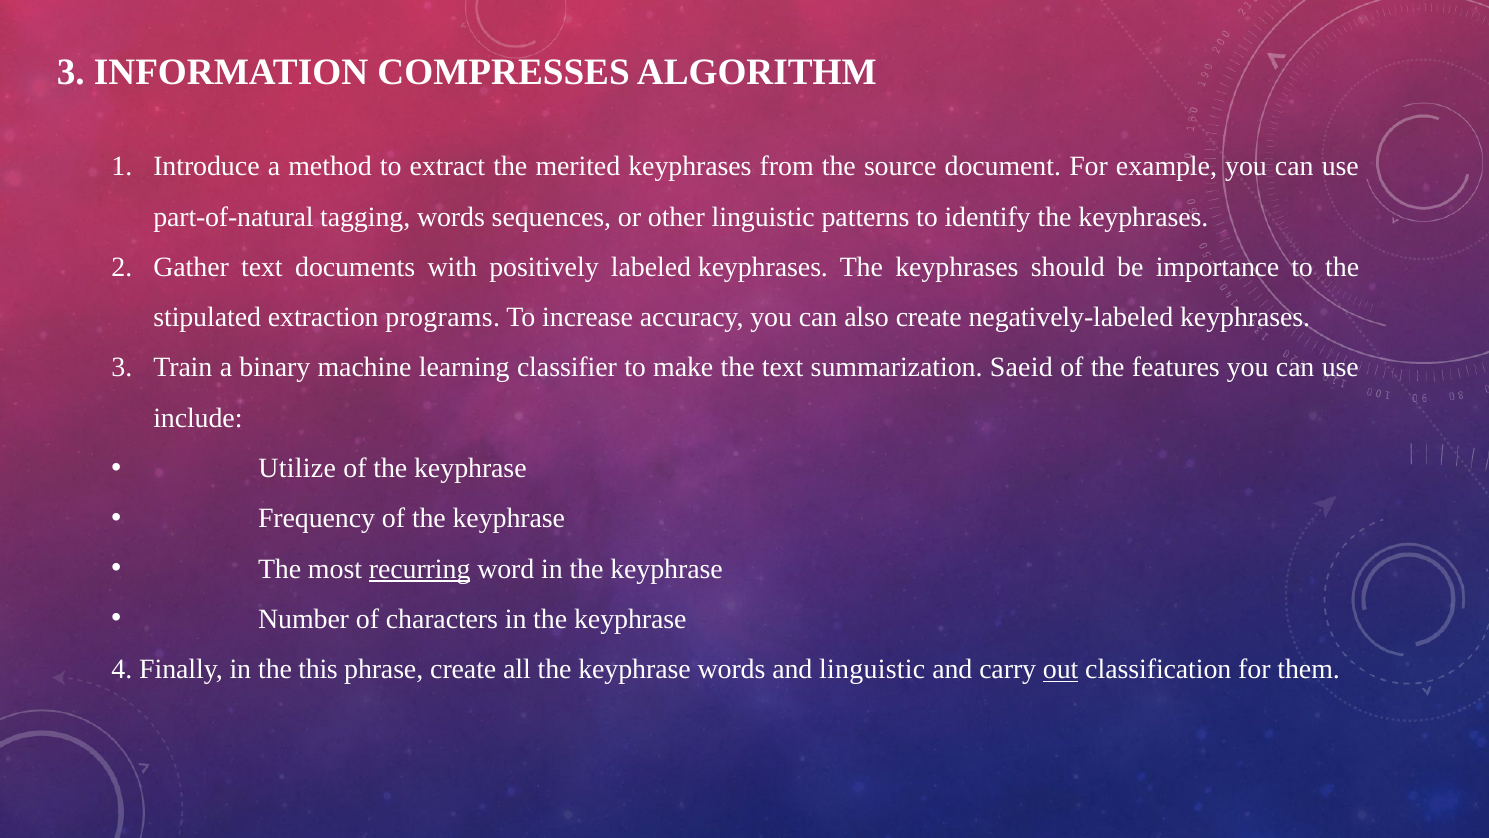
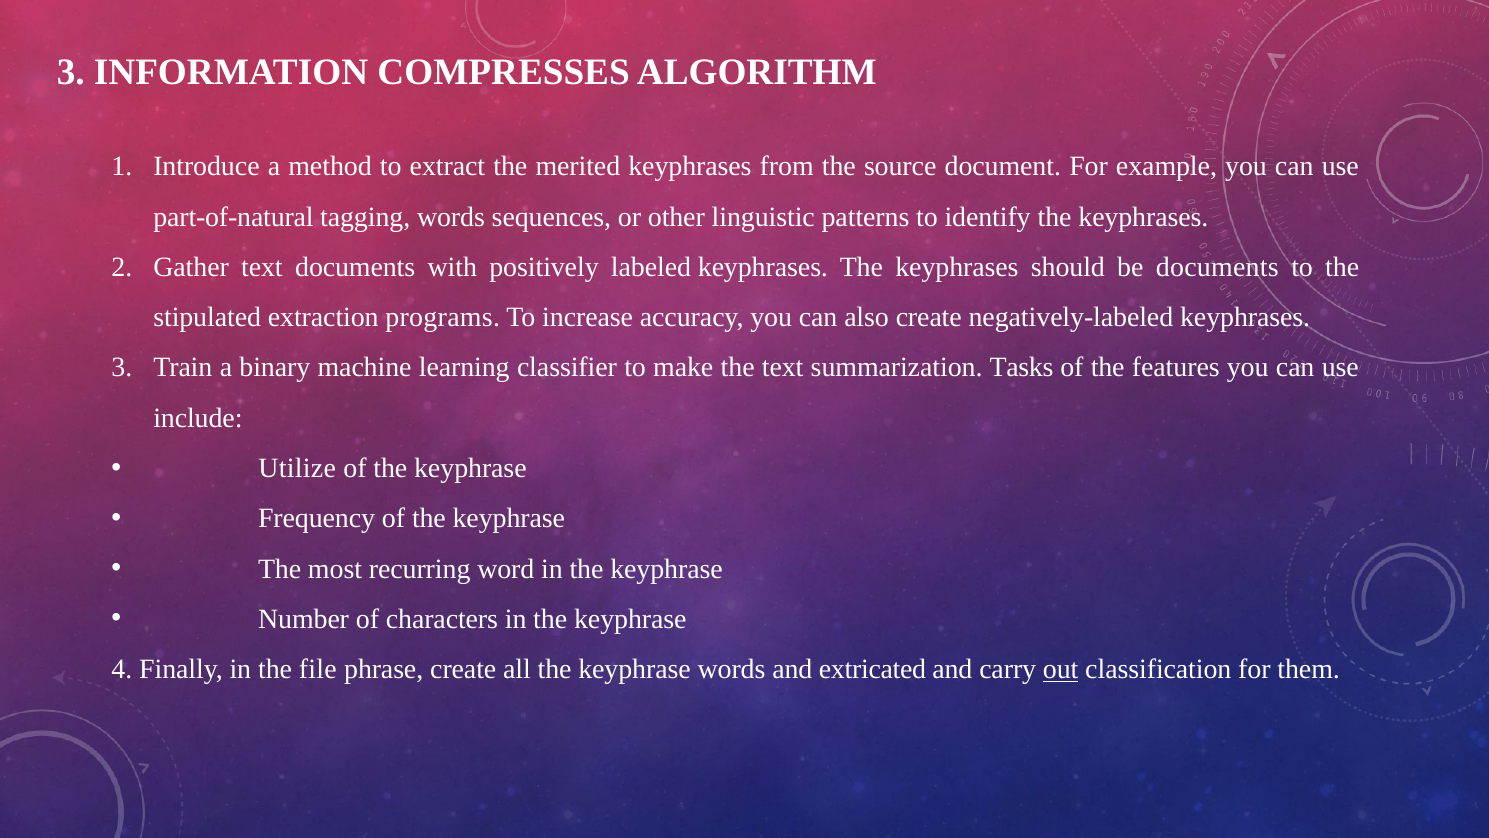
be importance: importance -> documents (1217, 267)
Saeid: Saeid -> Tasks (1022, 368)
recurring underline: present -> none (420, 569)
this: this -> file (318, 669)
and linguistic: linguistic -> extricated (873, 669)
